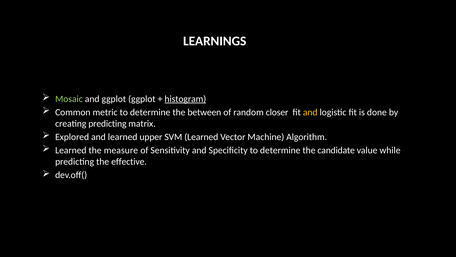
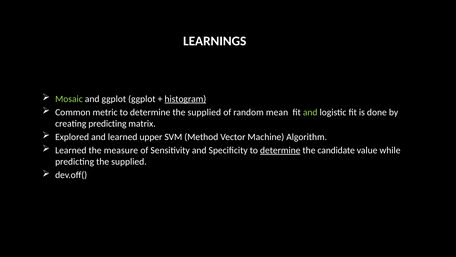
determine the between: between -> supplied (204, 112)
closer: closer -> mean (277, 112)
and colour: yellow -> light green (310, 112)
SVM Learned: Learned -> Method (201, 137)
determine underline: none -> present (280, 150)
predicting the effective: effective -> supplied (129, 161)
